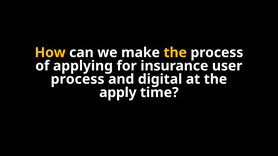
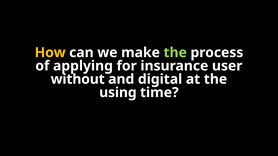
the colour: yellow -> light green (175, 53)
process: process -> without (78, 79)
apply: apply -> using (118, 93)
